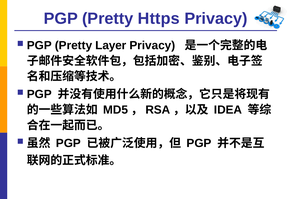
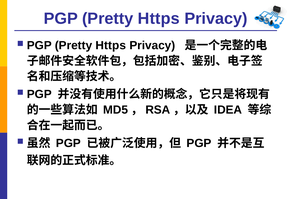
Layer: Layer -> Https (111, 45)
